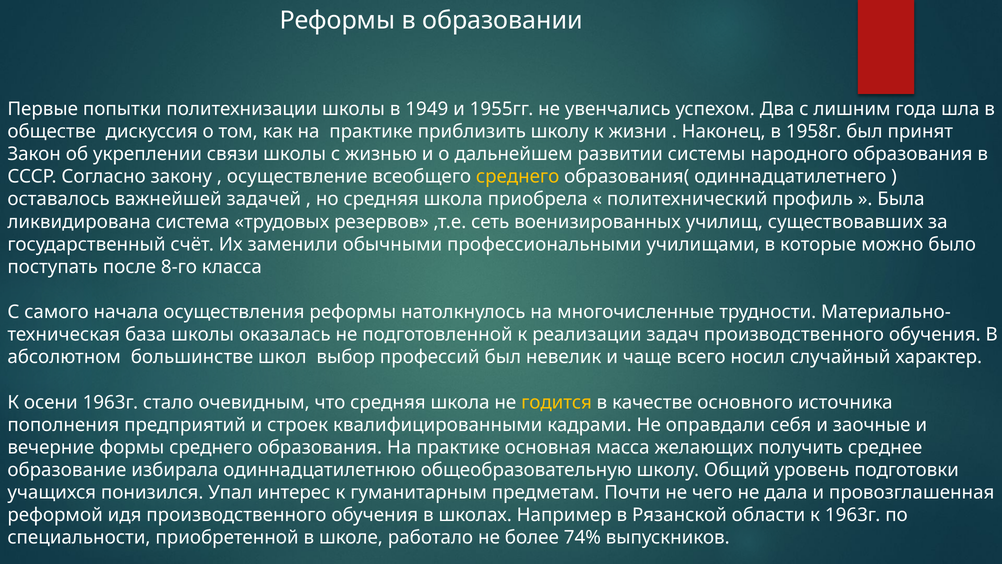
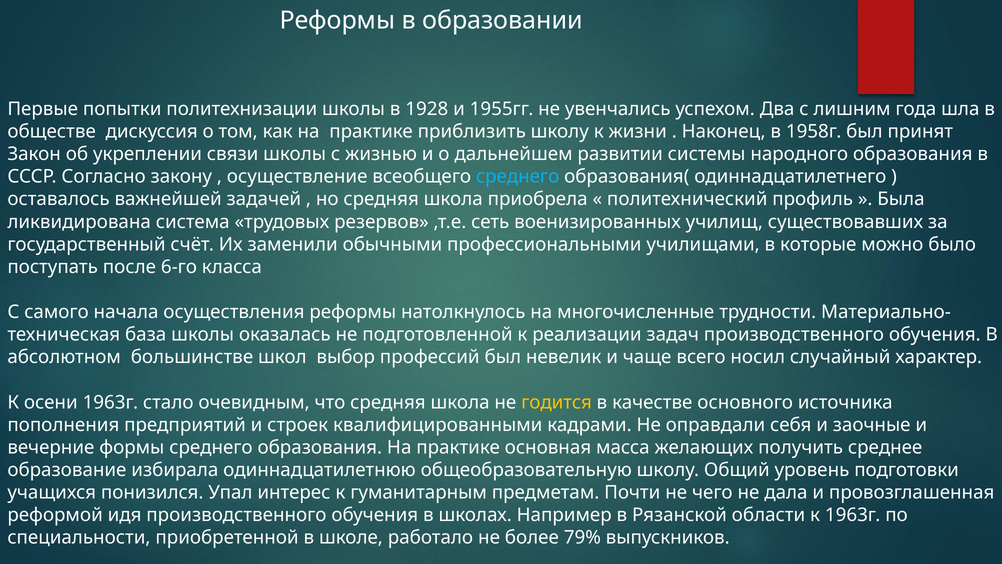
1949: 1949 -> 1928 (427, 109)
среднего colour: yellow -> light blue (518, 177)
8-го: 8-го -> 6-го (179, 267)
74%: 74% -> 79% (582, 537)
